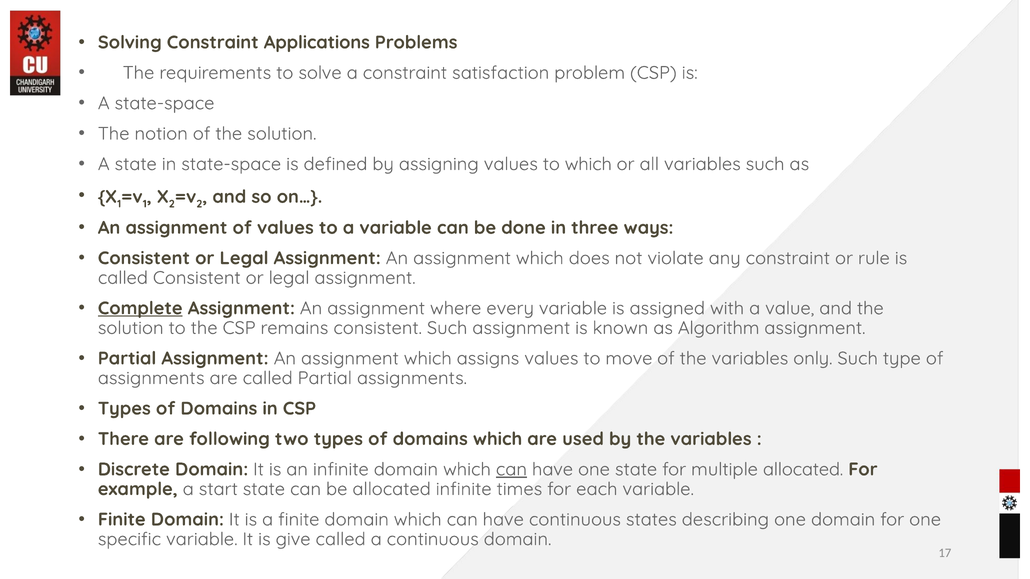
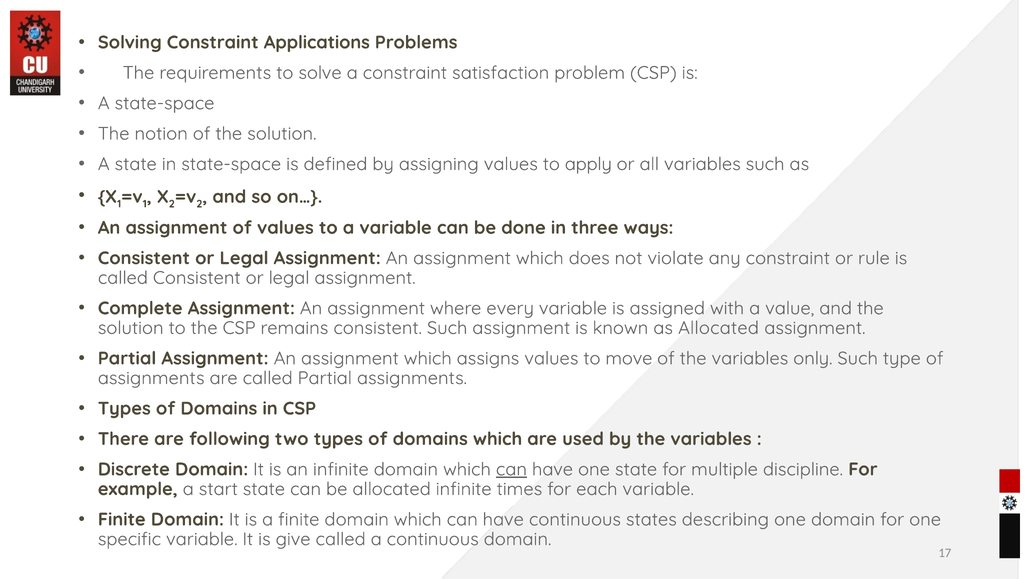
to which: which -> apply (588, 164)
Complete underline: present -> none (140, 308)
as Algorithm: Algorithm -> Allocated (718, 328)
multiple allocated: allocated -> discipline (803, 470)
